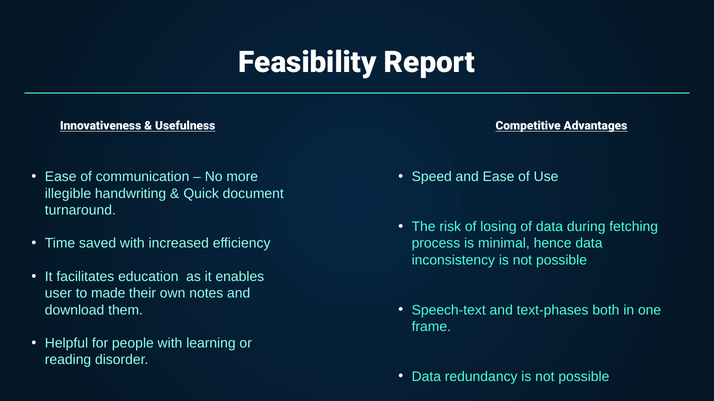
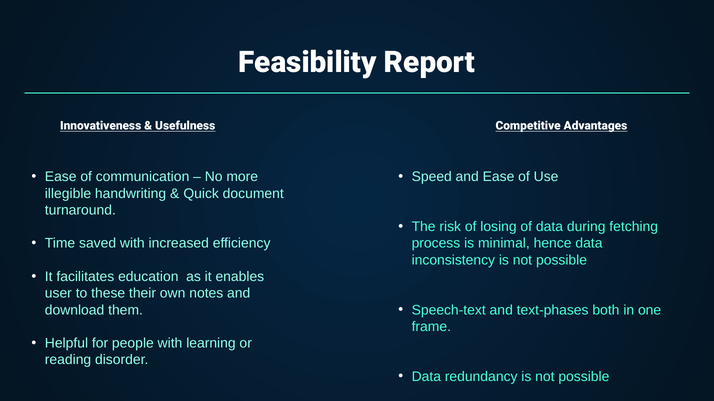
made: made -> these (108, 294)
